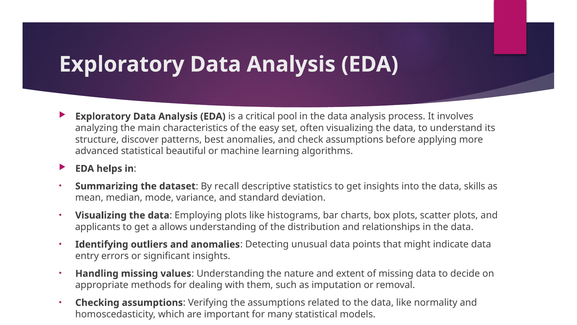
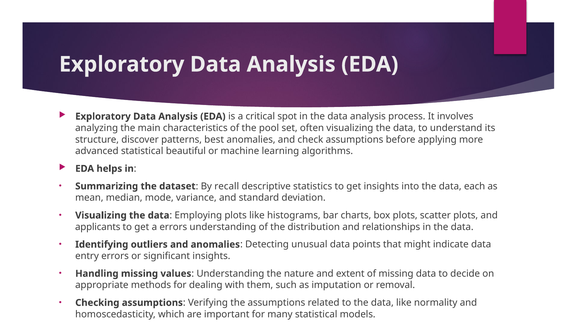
pool: pool -> spot (287, 116)
easy: easy -> pool (269, 128)
skills: skills -> each (475, 186)
a allows: allows -> errors (173, 227)
